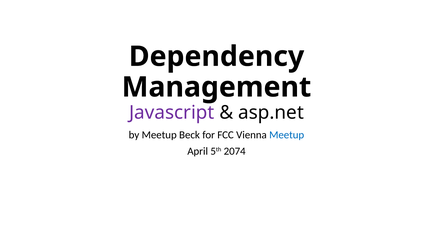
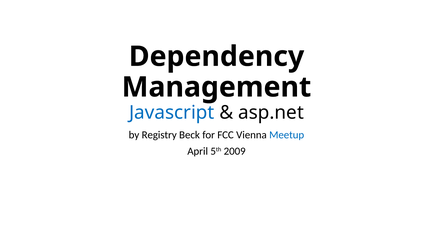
Javascript colour: purple -> blue (172, 113)
by Meetup: Meetup -> Registry (159, 135)
2074: 2074 -> 2009 (235, 152)
